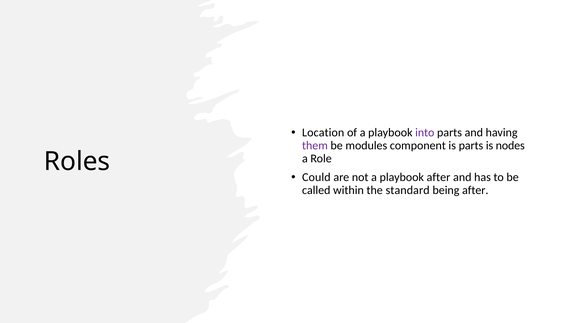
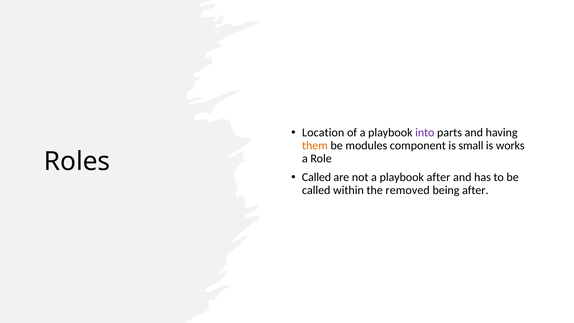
them colour: purple -> orange (315, 145)
is parts: parts -> small (471, 145)
nodes: nodes -> works (510, 145)
Could: Could -> Called (316, 177)
standard: standard -> removed (408, 190)
